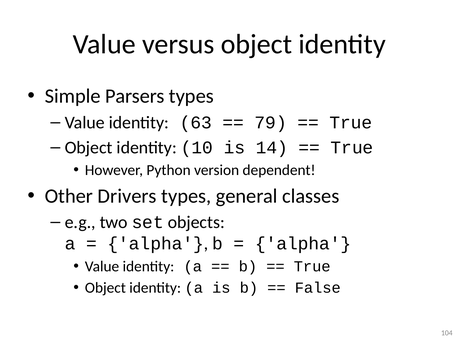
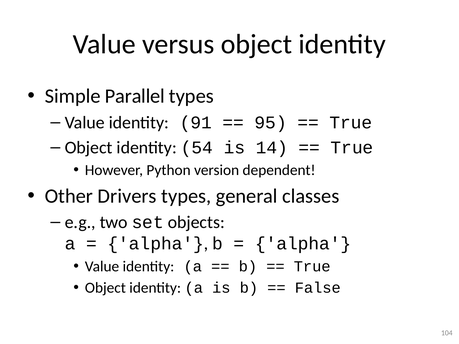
Parsers: Parsers -> Parallel (135, 96)
63: 63 -> 91 (196, 123)
79: 79 -> 95 (271, 123)
10: 10 -> 54 (197, 148)
